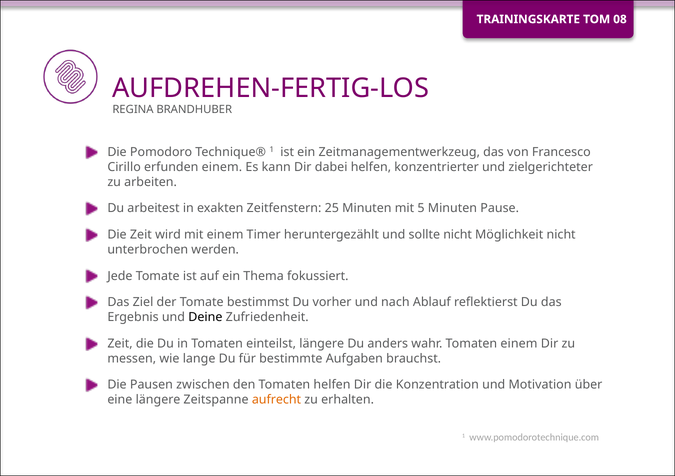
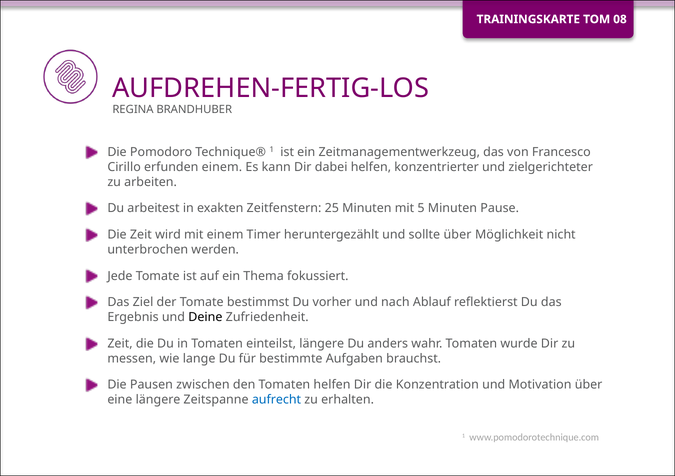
sollte nicht: nicht -> über (457, 235)
Tomaten einem: einem -> wurde (519, 343)
aufrecht colour: orange -> blue (277, 400)
